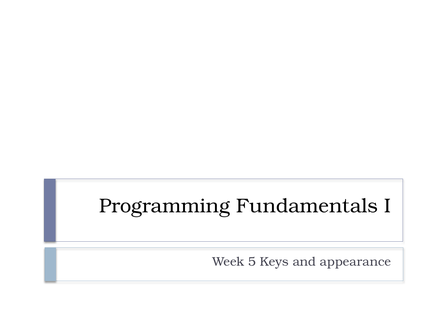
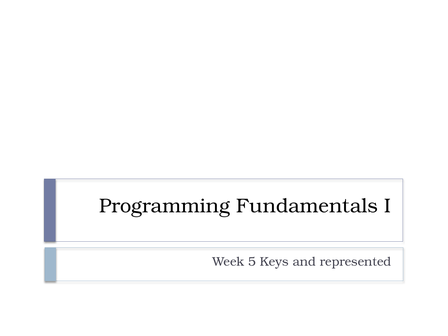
appearance: appearance -> represented (356, 262)
